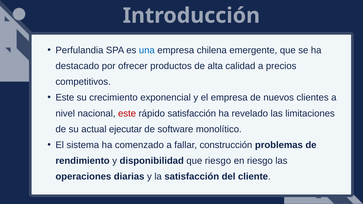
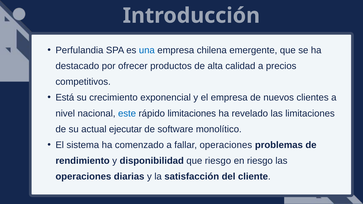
Este: Este -> Está (65, 98)
este colour: red -> blue (127, 113)
rápido satisfacción: satisfacción -> limitaciones (192, 113)
fallar construcción: construcción -> operaciones (226, 145)
